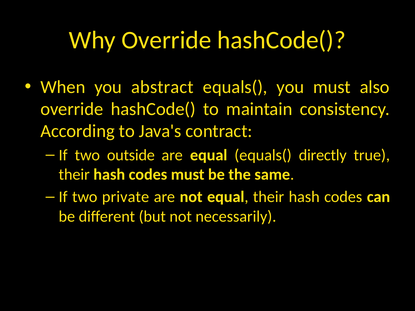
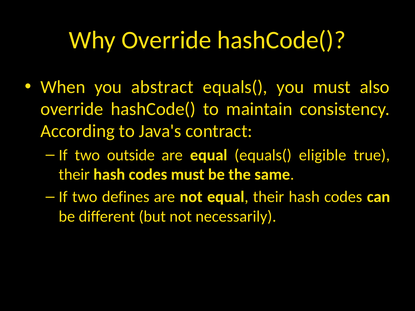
directly: directly -> eligible (323, 155)
private: private -> defines (126, 197)
